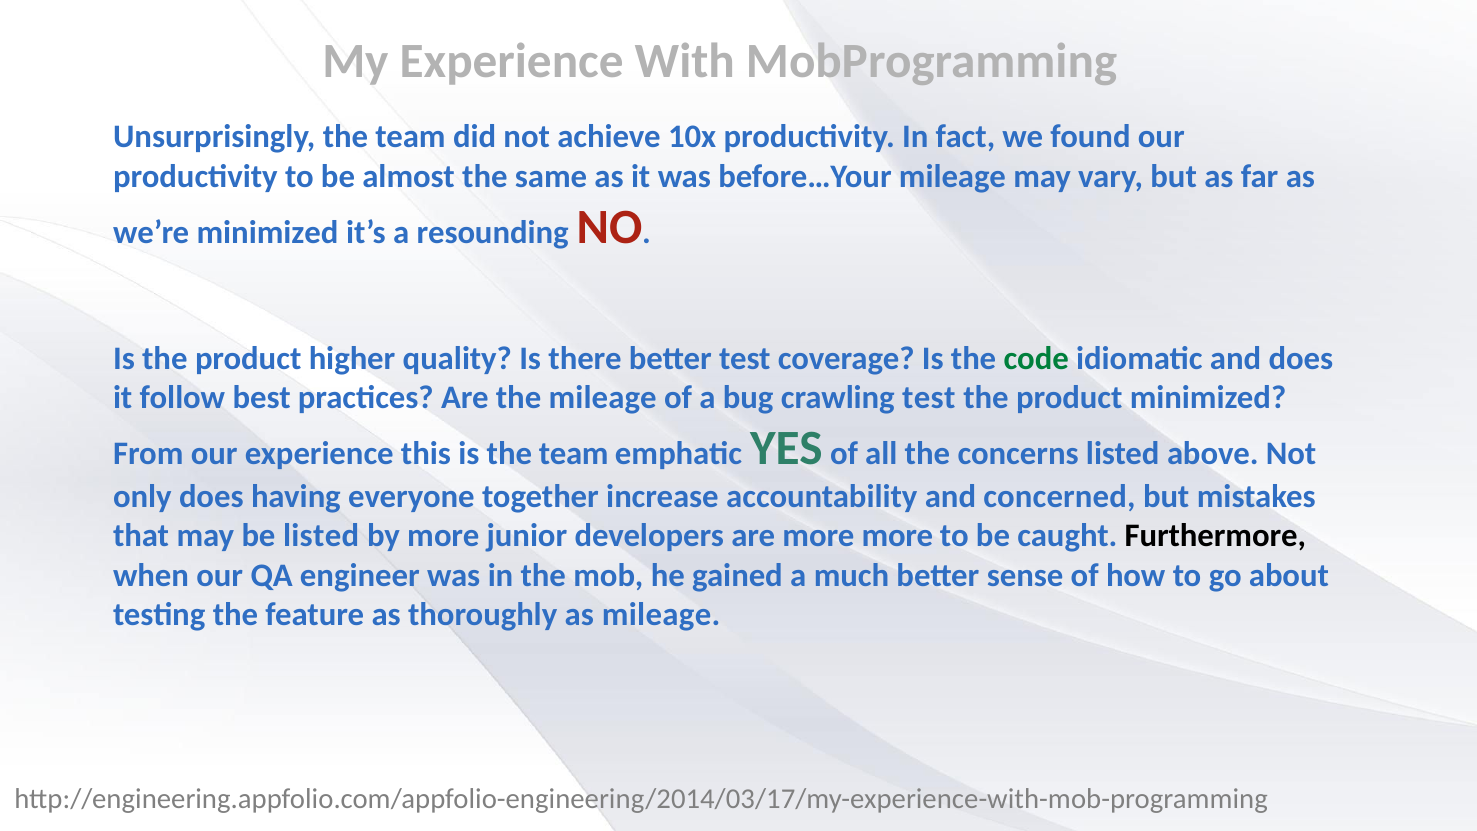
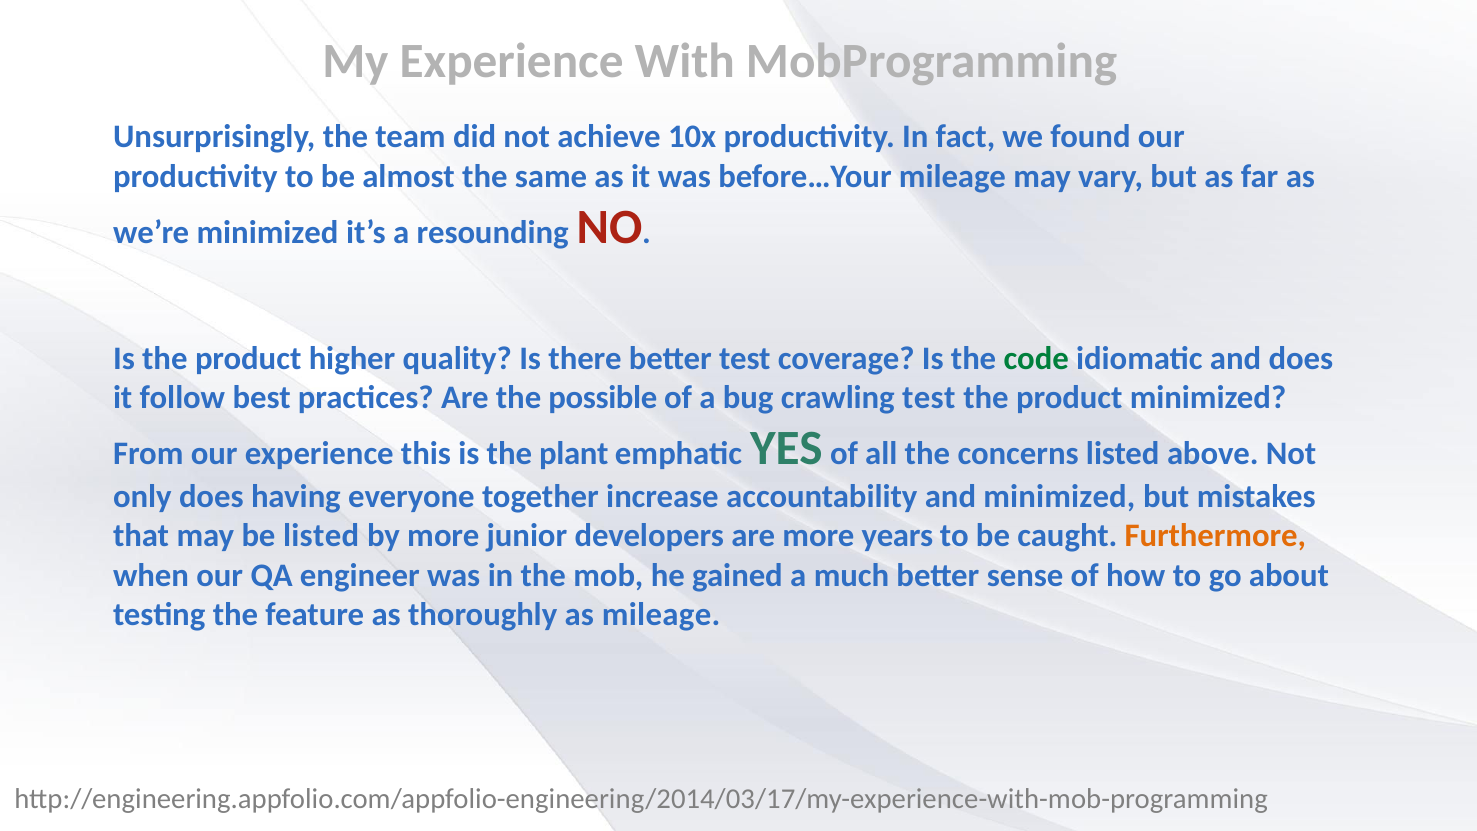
the mileage: mileage -> possible (603, 398)
is the team: team -> plant (574, 454)
and concerned: concerned -> minimized (1059, 496)
more more: more -> years (897, 536)
Furthermore colour: black -> orange (1215, 536)
